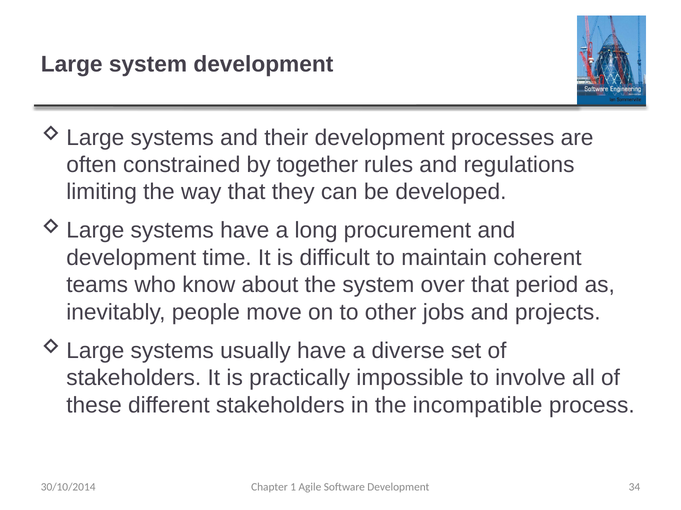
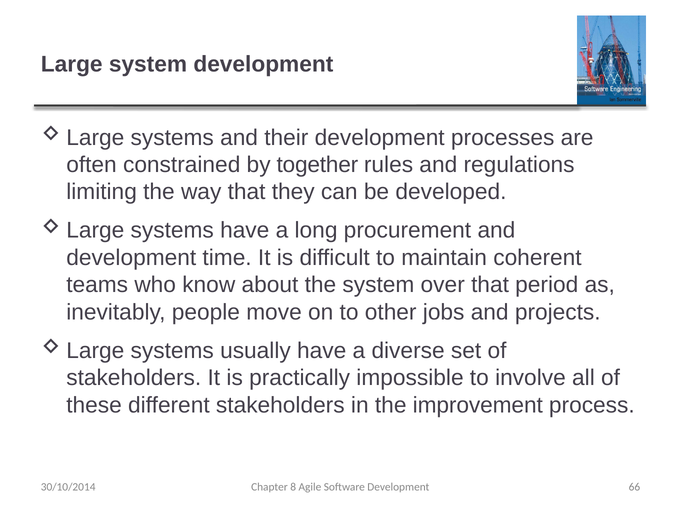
incompatible: incompatible -> improvement (478, 406)
1: 1 -> 8 (293, 488)
34: 34 -> 66 (634, 488)
